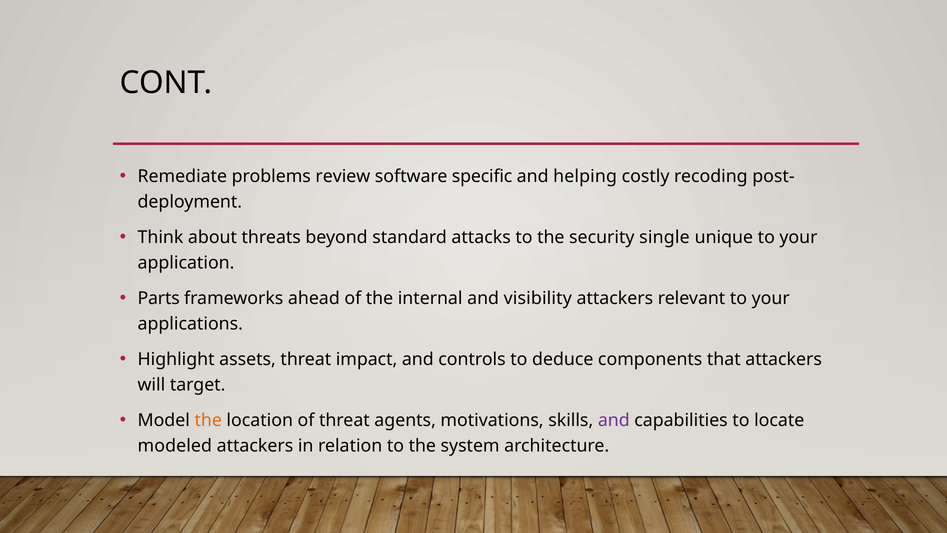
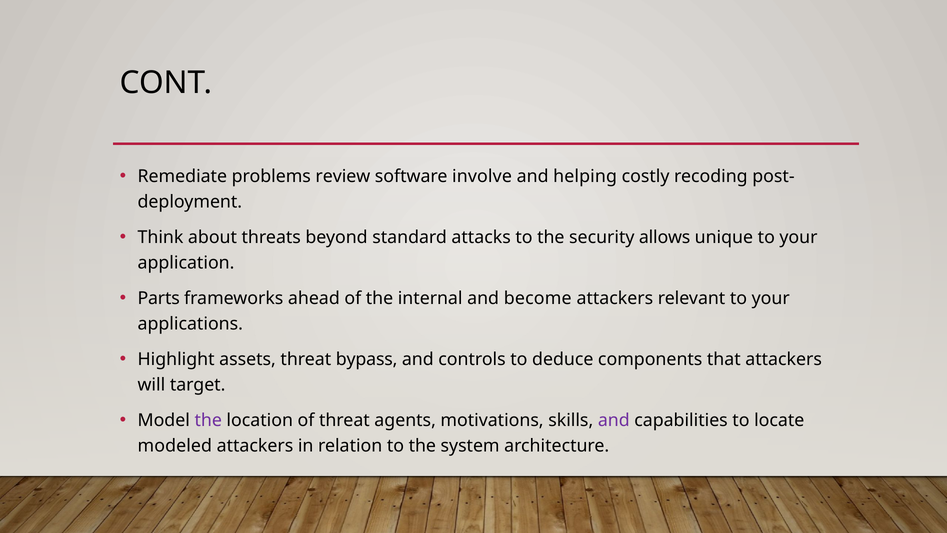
specific: specific -> involve (482, 176)
single: single -> allows (665, 237)
visibility: visibility -> become (538, 298)
impact: impact -> bypass (367, 359)
the colour: orange -> purple (208, 420)
